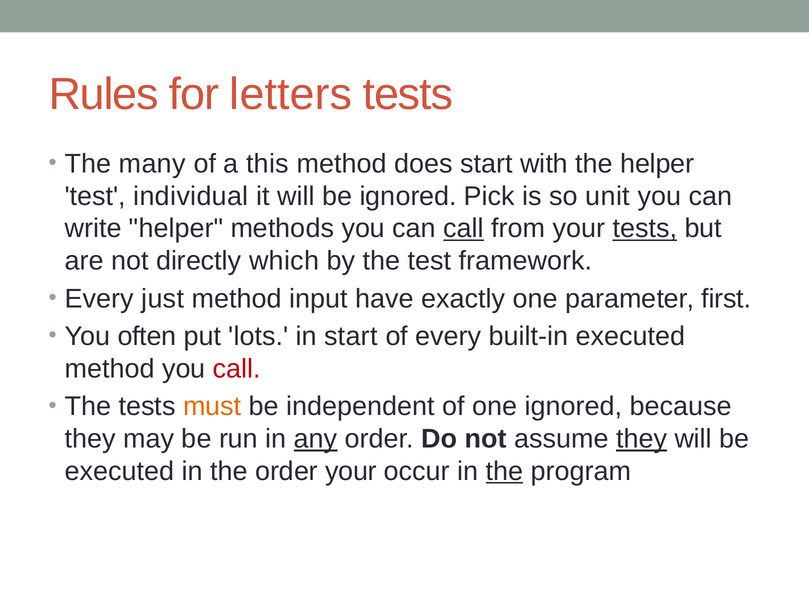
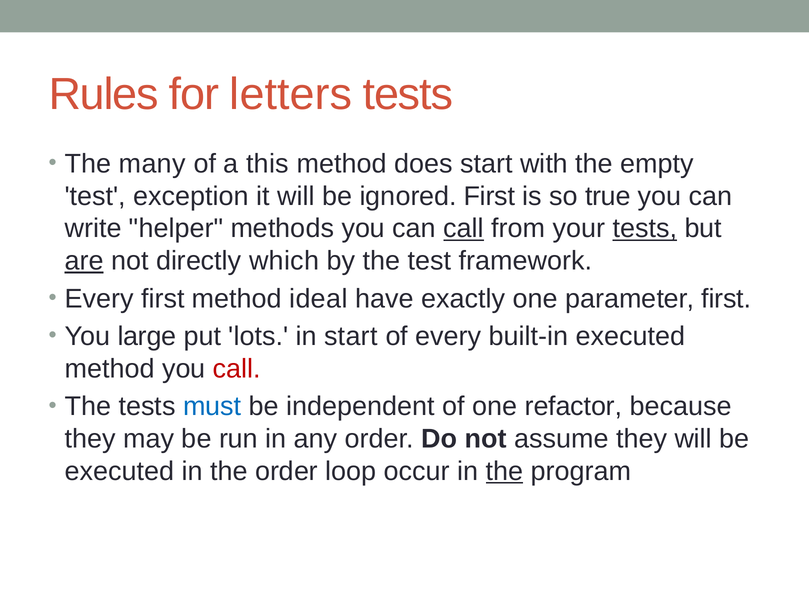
the helper: helper -> empty (657, 164)
individual: individual -> exception (191, 196)
ignored Pick: Pick -> First (489, 196)
unit: unit -> true (608, 196)
are underline: none -> present (84, 261)
Every just: just -> first (163, 299)
input: input -> ideal (318, 299)
often: often -> large (147, 336)
must colour: orange -> blue (212, 406)
one ignored: ignored -> refactor (573, 406)
any underline: present -> none (316, 439)
they underline: present -> none (642, 439)
order your: your -> loop (351, 471)
